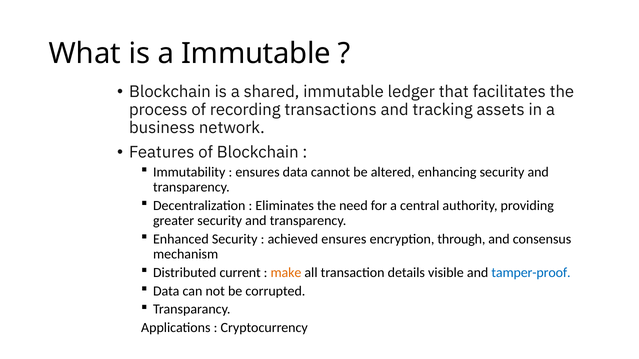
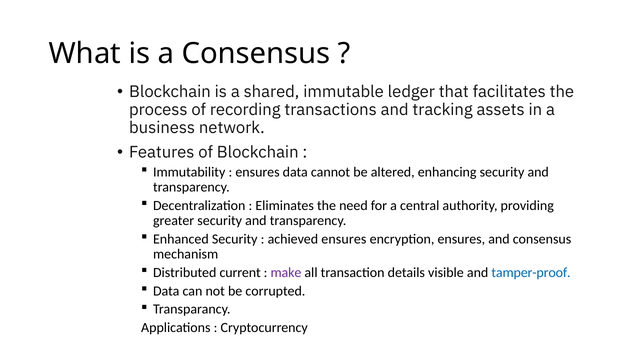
a Immutable: Immutable -> Consensus (256, 54)
encryption through: through -> ensures (461, 239)
make colour: orange -> purple (286, 273)
